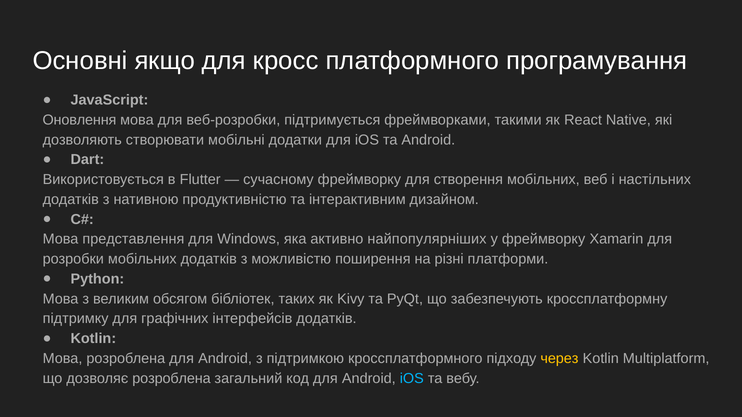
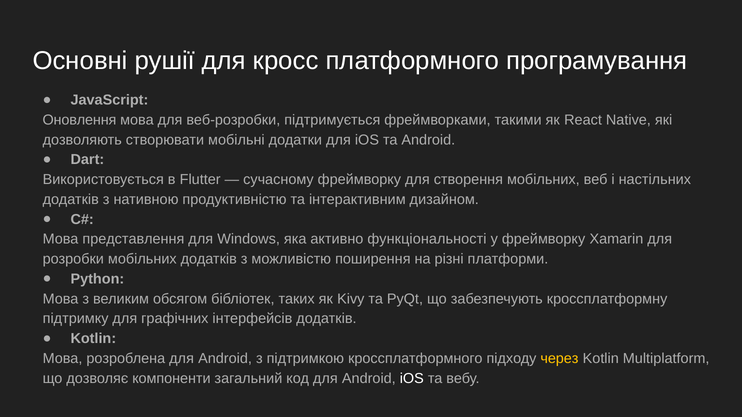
якщо: якщо -> рушії (165, 61)
найпопулярніших: найпопулярніших -> функціональності (427, 239)
дозволяє розроблена: розроблена -> компоненти (171, 379)
iOS colour: light blue -> white (412, 379)
